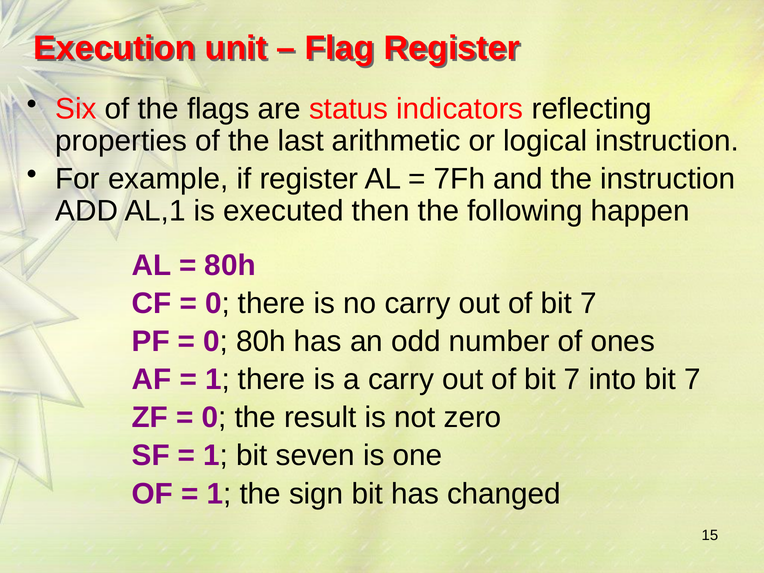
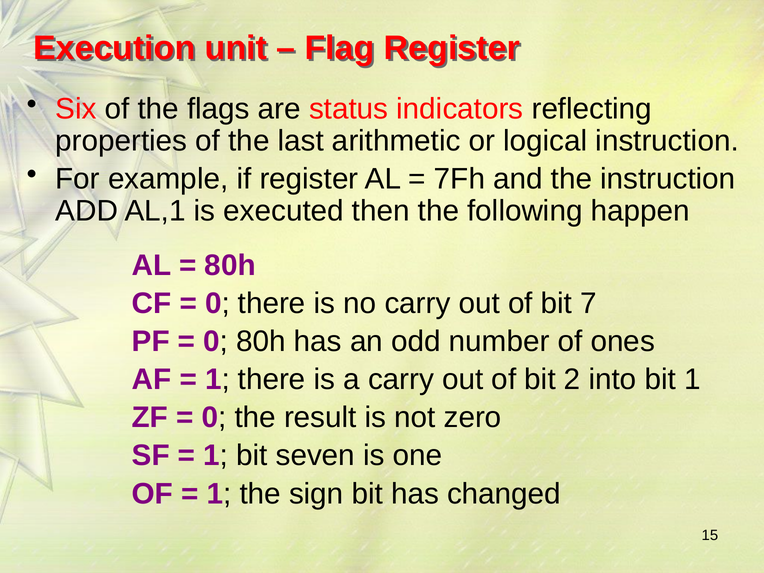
7: 7 -> 2 (572, 380)
into bit 7: 7 -> 1 (692, 380)
